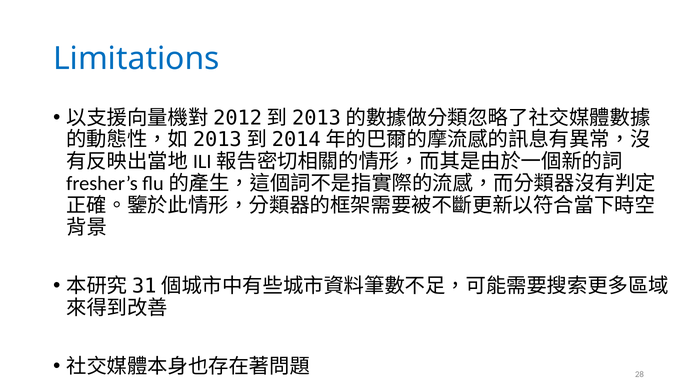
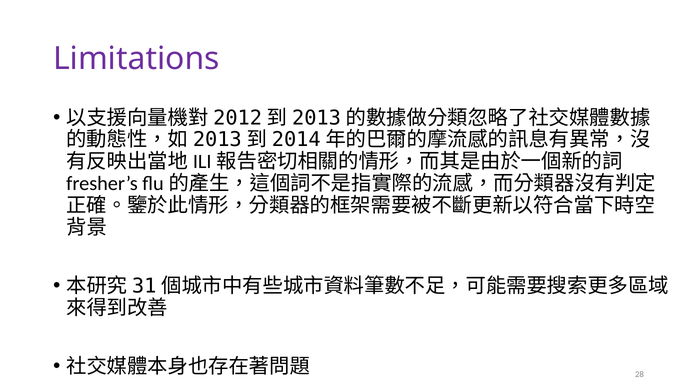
Limitations colour: blue -> purple (136, 59)
